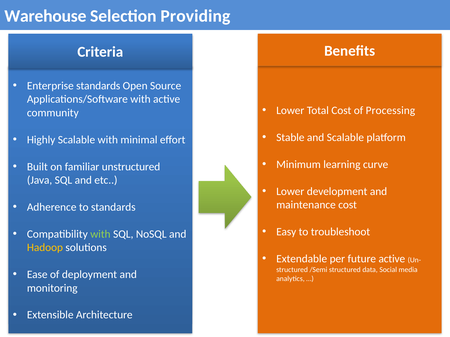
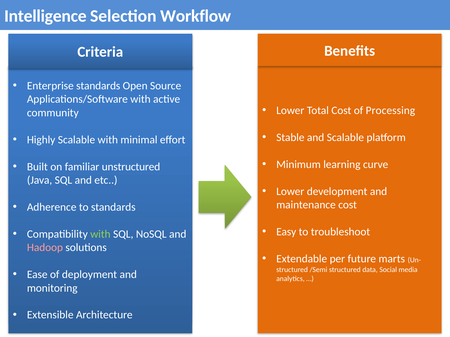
Warehouse: Warehouse -> Intelligence (45, 16)
Providing: Providing -> Workflow (196, 16)
Hadoop colour: yellow -> pink (45, 248)
future active: active -> marts (392, 259)
